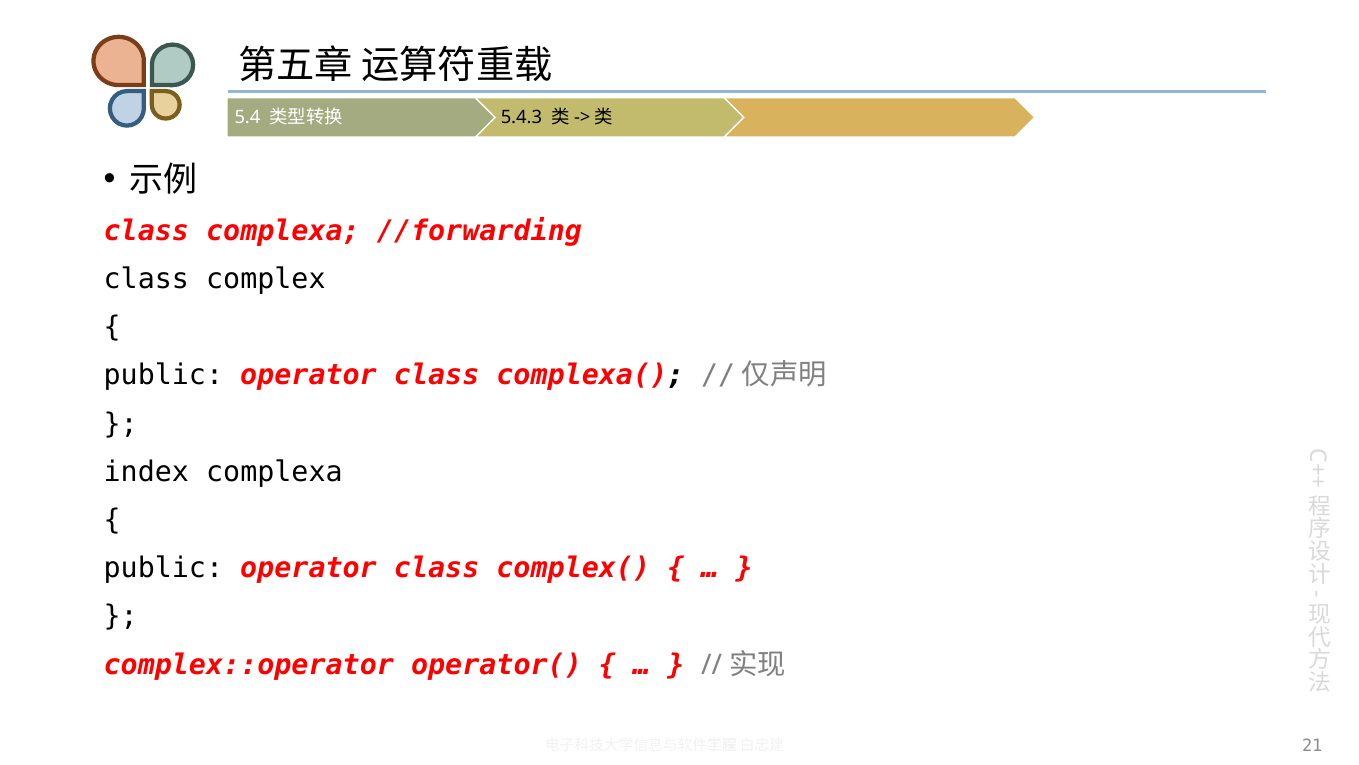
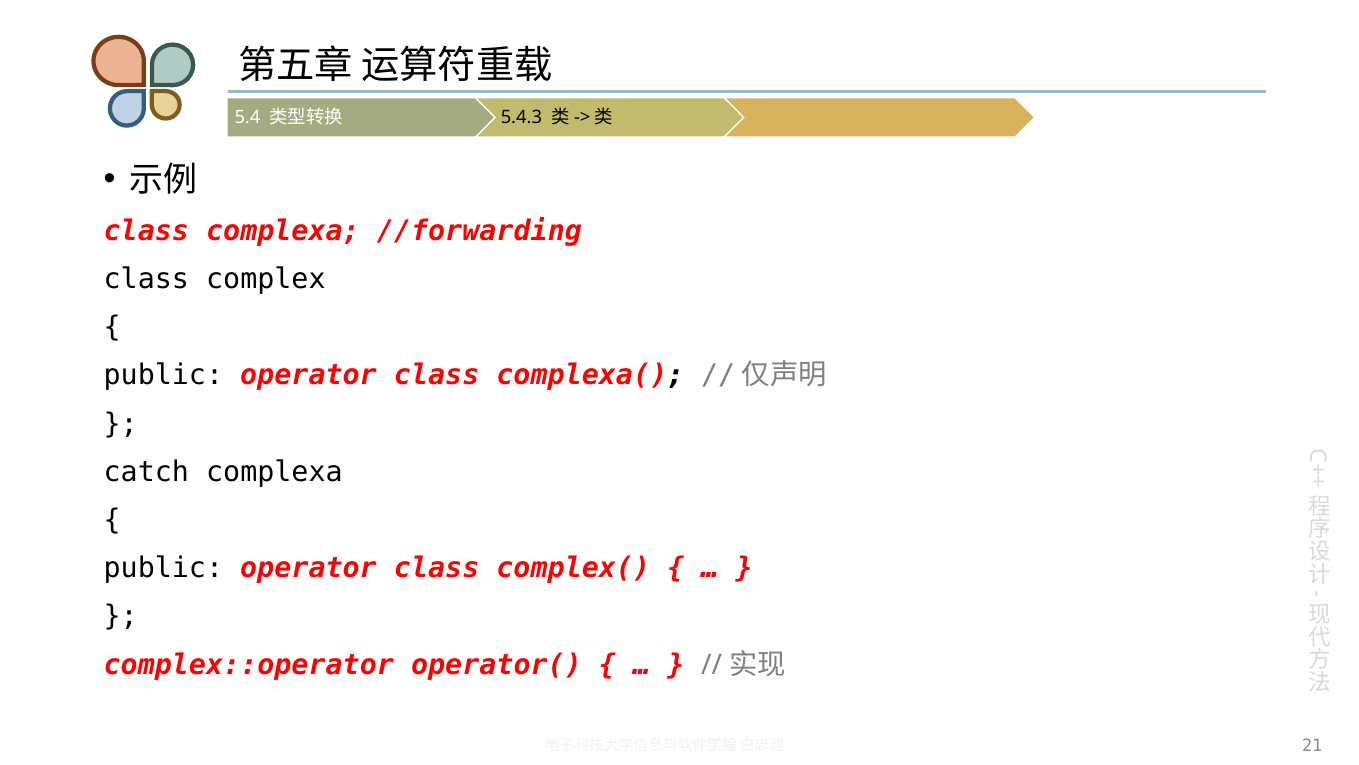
index: index -> catch (146, 472)
